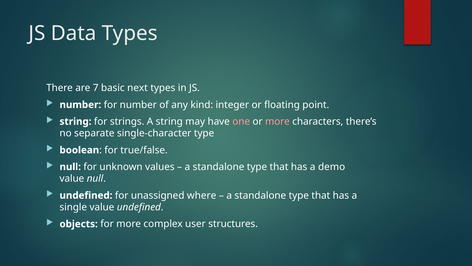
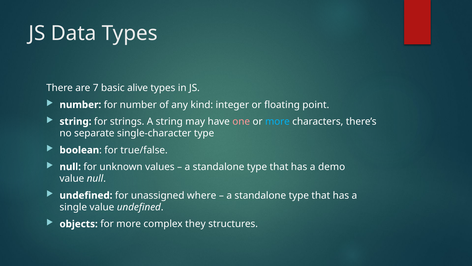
next: next -> alive (138, 88)
more colour: pink -> light blue (277, 121)
user: user -> they (195, 224)
